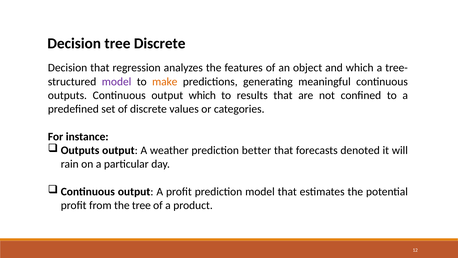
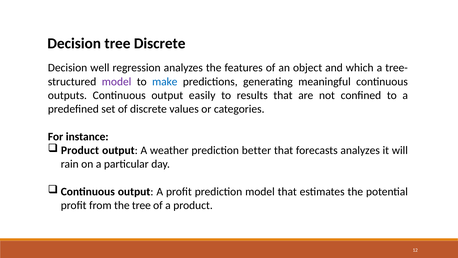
Decision that: that -> well (100, 68)
make colour: orange -> blue (165, 81)
output which: which -> easily (202, 95)
Outputs: Outputs -> Product (80, 150)
forecasts denoted: denoted -> analyzes (360, 150)
